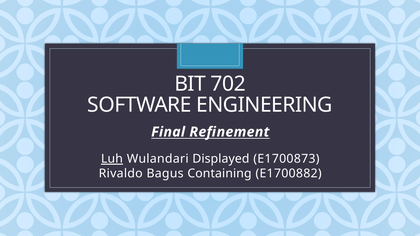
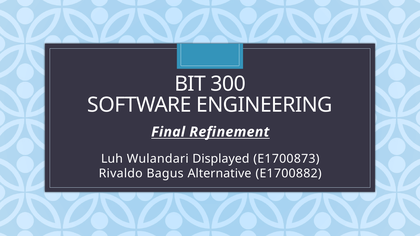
702: 702 -> 300 (228, 84)
Luh underline: present -> none (112, 159)
Containing: Containing -> Alternative (219, 174)
